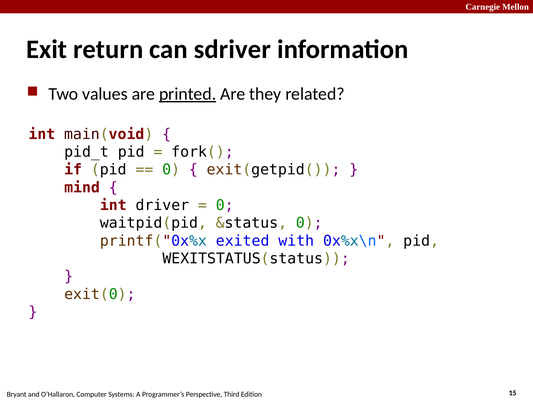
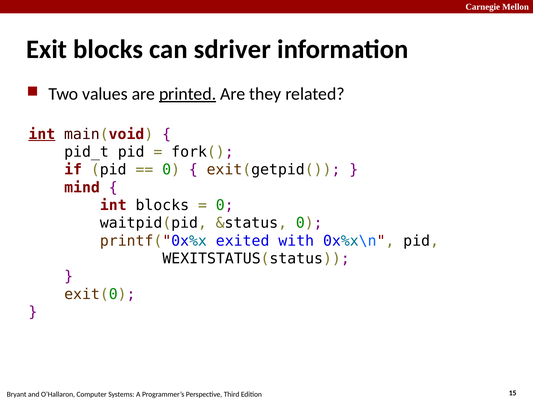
Exit return: return -> blocks (108, 49)
int underline: none -> present (42, 134)
int driver: driver -> blocks (162, 205)
